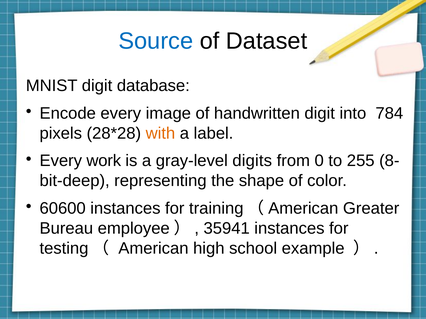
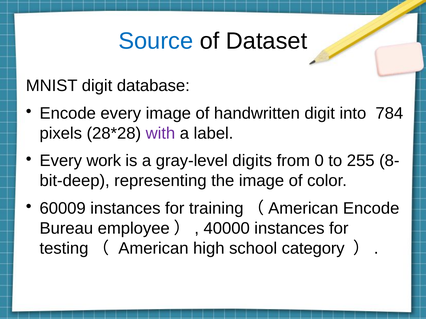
with colour: orange -> purple (160, 133)
the shape: shape -> image (261, 181)
60600: 60600 -> 60009 (63, 209)
American Greater: Greater -> Encode (371, 209)
35941: 35941 -> 40000 (227, 229)
example: example -> category (313, 249)
